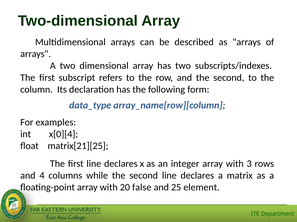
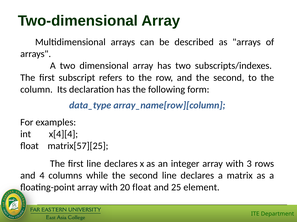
x[0][4: x[0][4 -> x[4][4 (63, 134)
matrix[21][25: matrix[21][25 -> matrix[57][25 (78, 146)
20 false: false -> float (142, 188)
